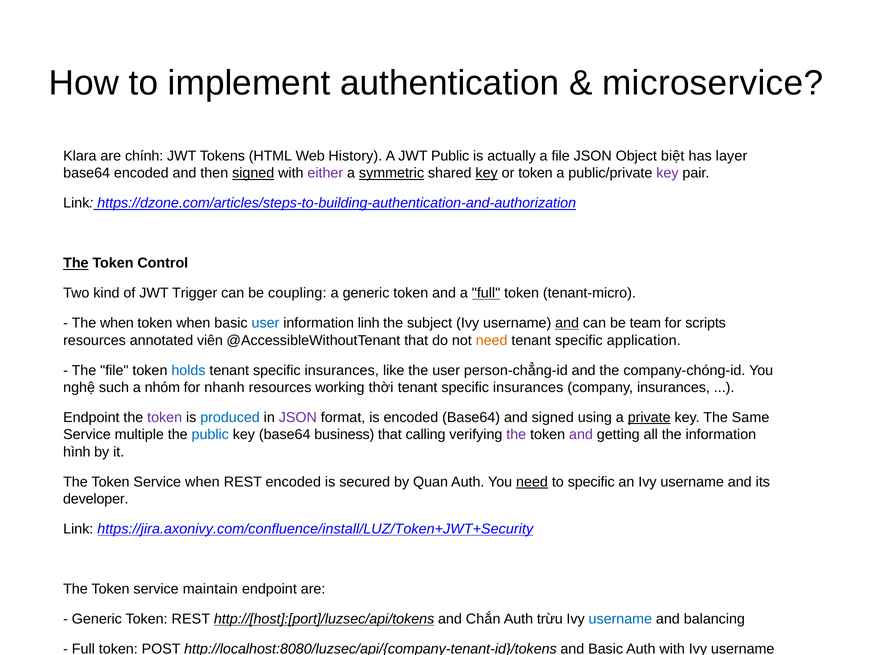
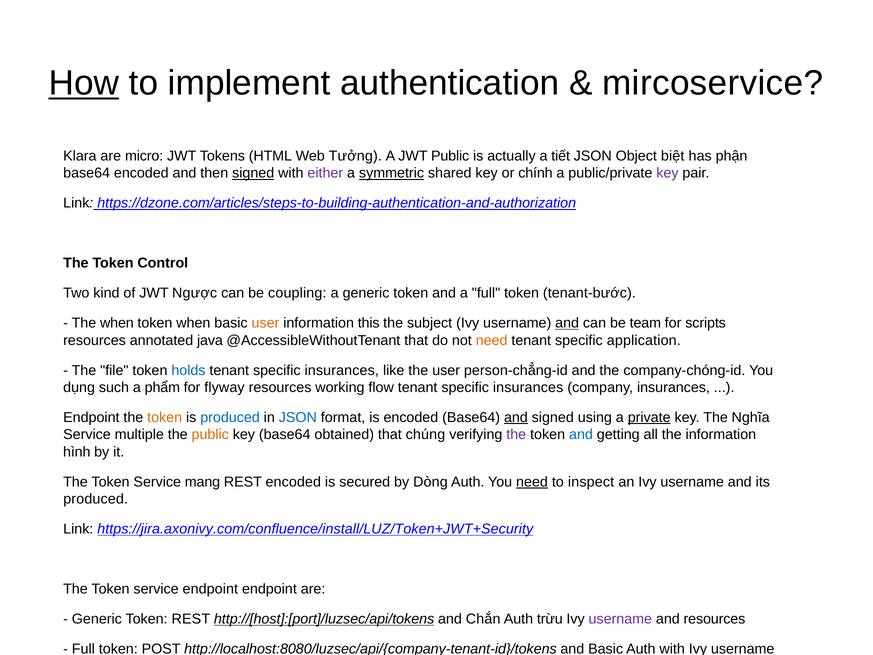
How underline: none -> present (84, 83)
microservice: microservice -> mircoservice (713, 83)
chính: chính -> micro (144, 156)
History: History -> Tưởng (355, 156)
a file: file -> tiết (561, 156)
layer: layer -> phận (732, 156)
key underline: present -> none (487, 173)
or token: token -> chính (535, 173)
The underline: present -> none (76, 263)
Trigger: Trigger -> Ngược (195, 293)
full underline: present -> none (486, 293)
tenant-micro: tenant-micro -> tenant-bước (589, 293)
user colour: blue -> orange (265, 323)
linh: linh -> this (369, 323)
viên: viên -> java (210, 340)
nghệ: nghệ -> dụng (79, 387)
nhóm: nhóm -> phẩm (162, 387)
nhanh: nhanh -> flyway (224, 387)
thời: thời -> flow (381, 387)
token colour: purple -> orange (165, 417)
JSON colour: purple -> blue (298, 417)
and underline: none -> present (516, 417)
Same: Same -> Nghĩa (751, 417)
public colour: blue -> orange (210, 434)
business: business -> obtained (344, 434)
calling: calling -> chúng (425, 434)
and colour: purple -> blue (581, 434)
Service when: when -> mang (203, 482)
Quan: Quan -> Dòng (430, 482)
to specific: specific -> inspect (591, 482)
developer: developer -> produced (96, 499)
service maintain: maintain -> endpoint (210, 589)
username colour: blue -> purple (620, 619)
and balancing: balancing -> resources (714, 619)
